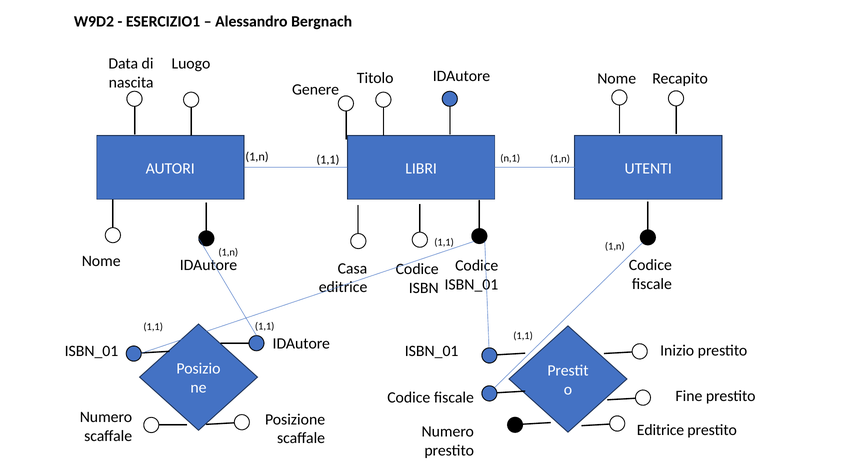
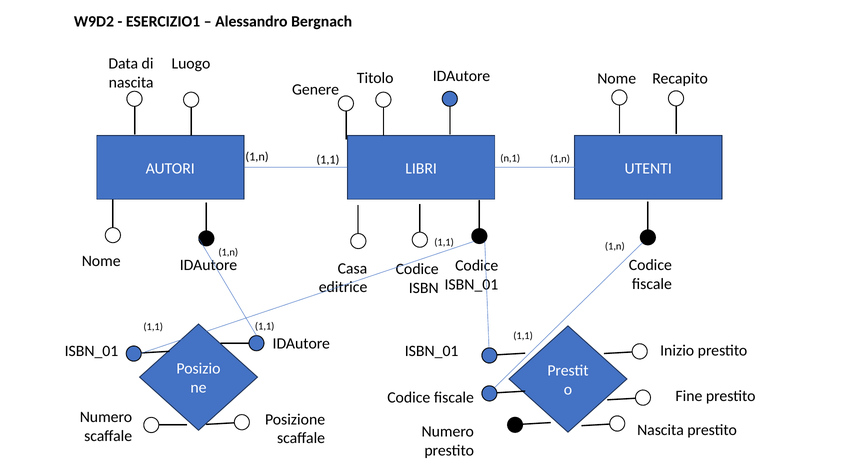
Editrice: Editrice -> Nascita (660, 430)
